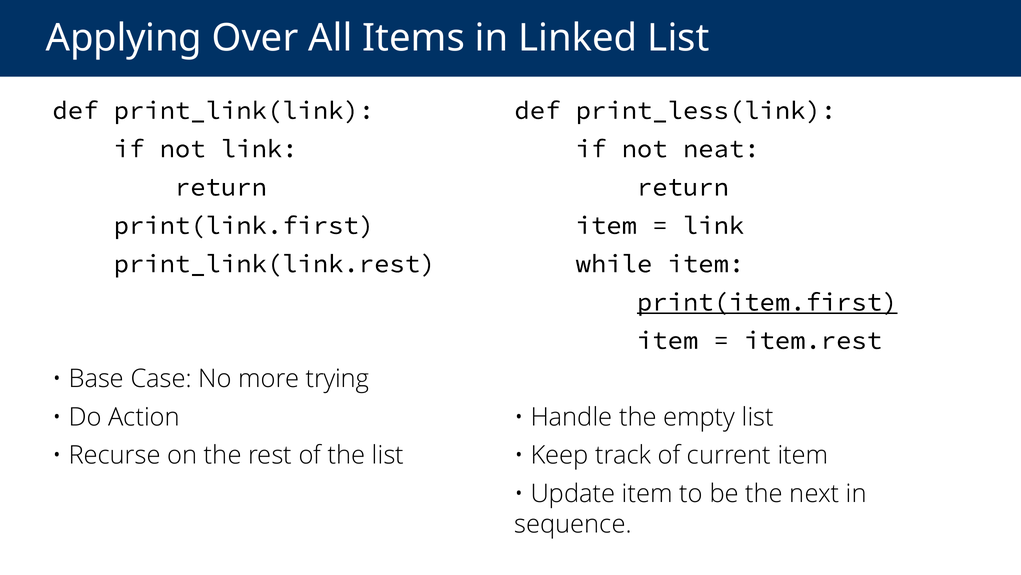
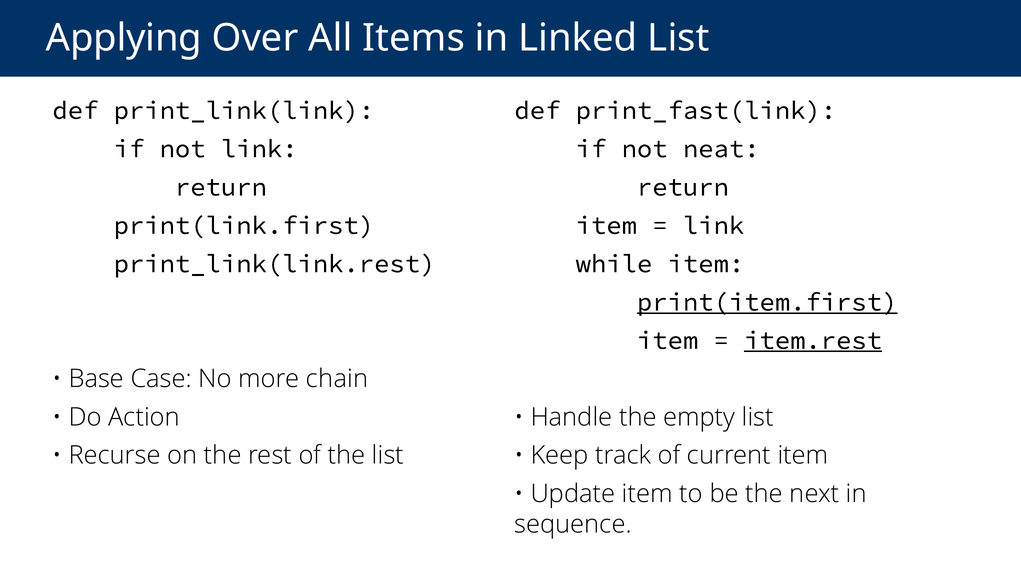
print_less(link: print_less(link -> print_fast(link (706, 110)
item.rest underline: none -> present (813, 340)
trying: trying -> chain (337, 378)
